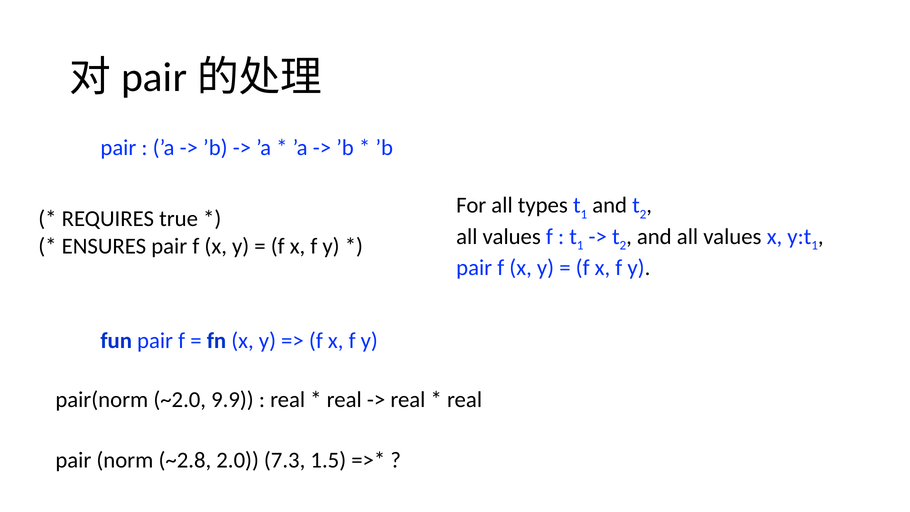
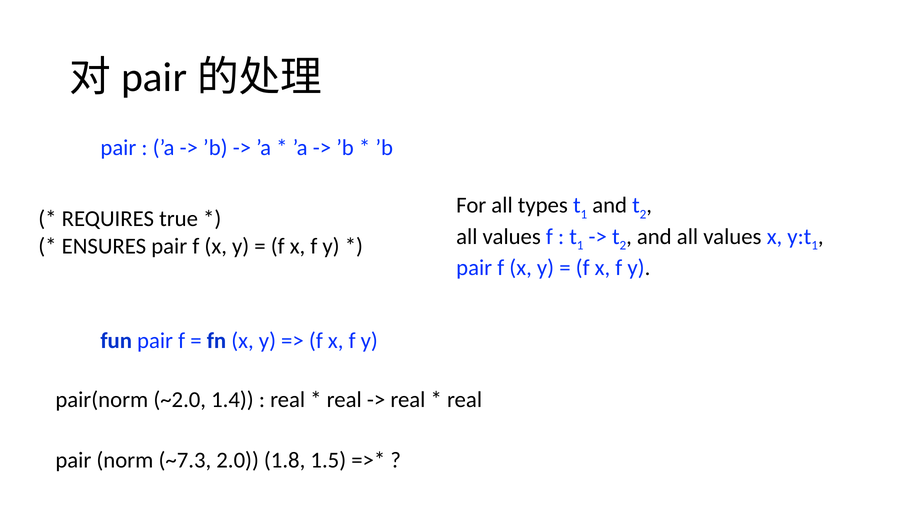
9.9: 9.9 -> 1.4 (232, 400)
~2.8: ~2.8 -> ~7.3 (185, 460)
7.3: 7.3 -> 1.8 (285, 460)
